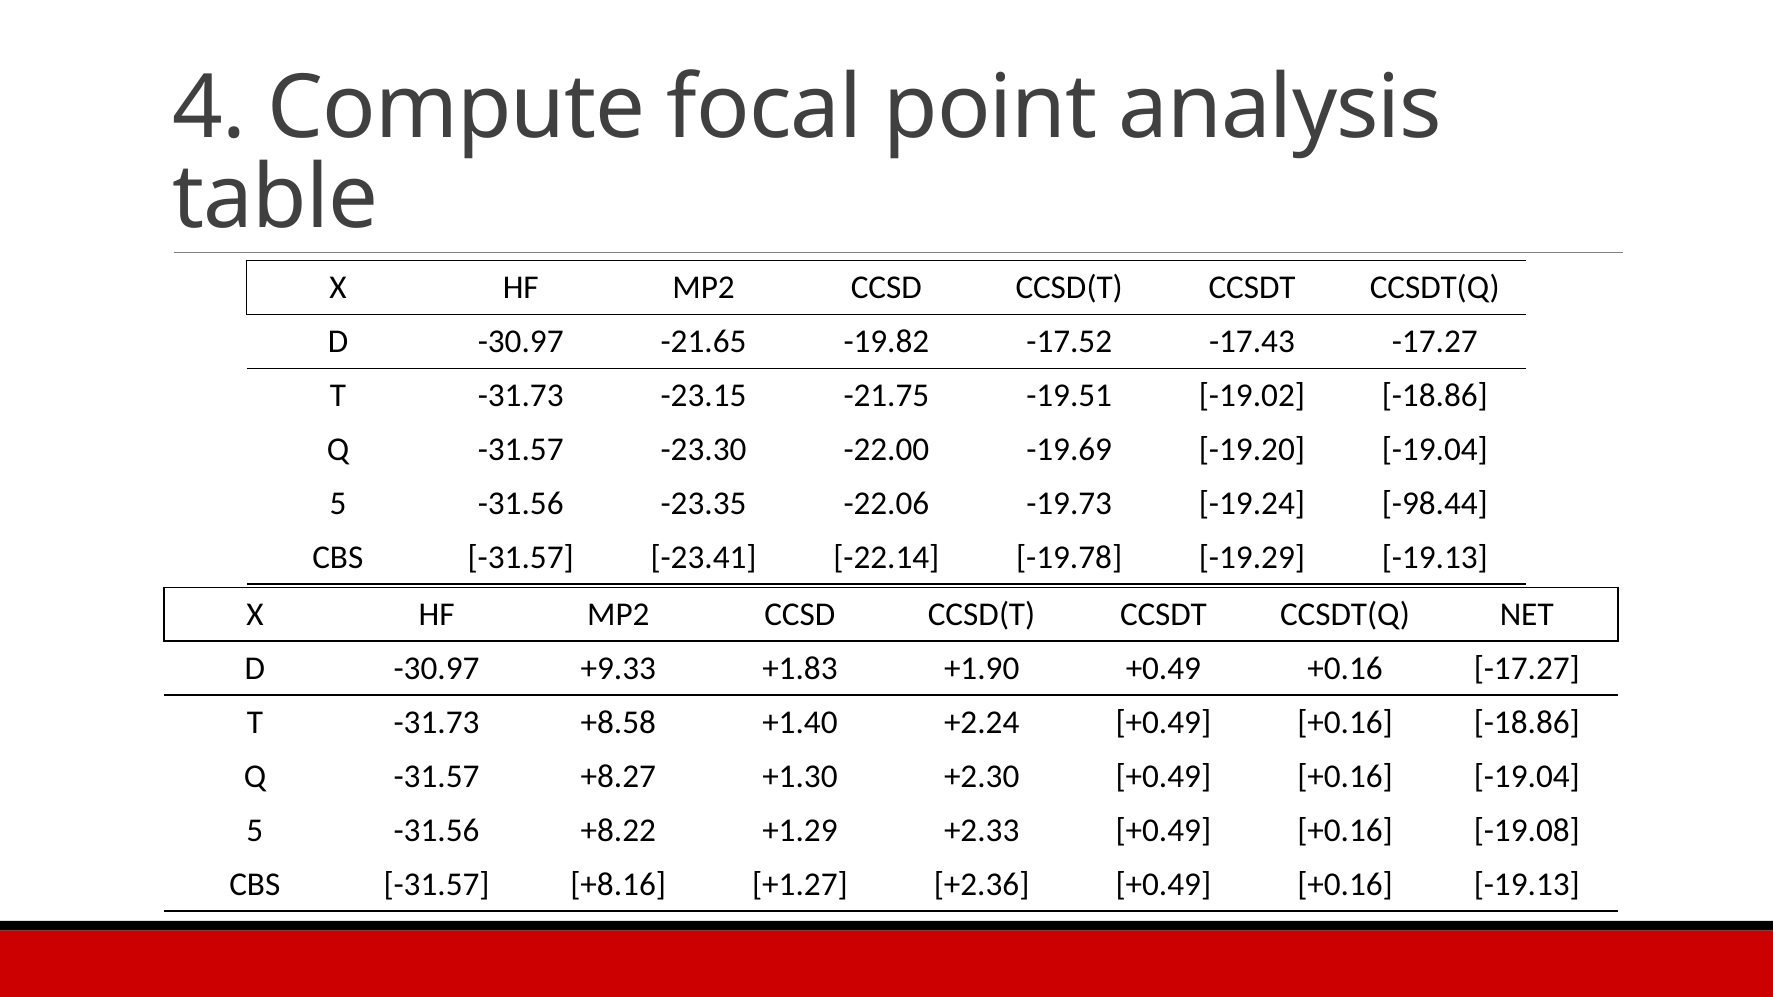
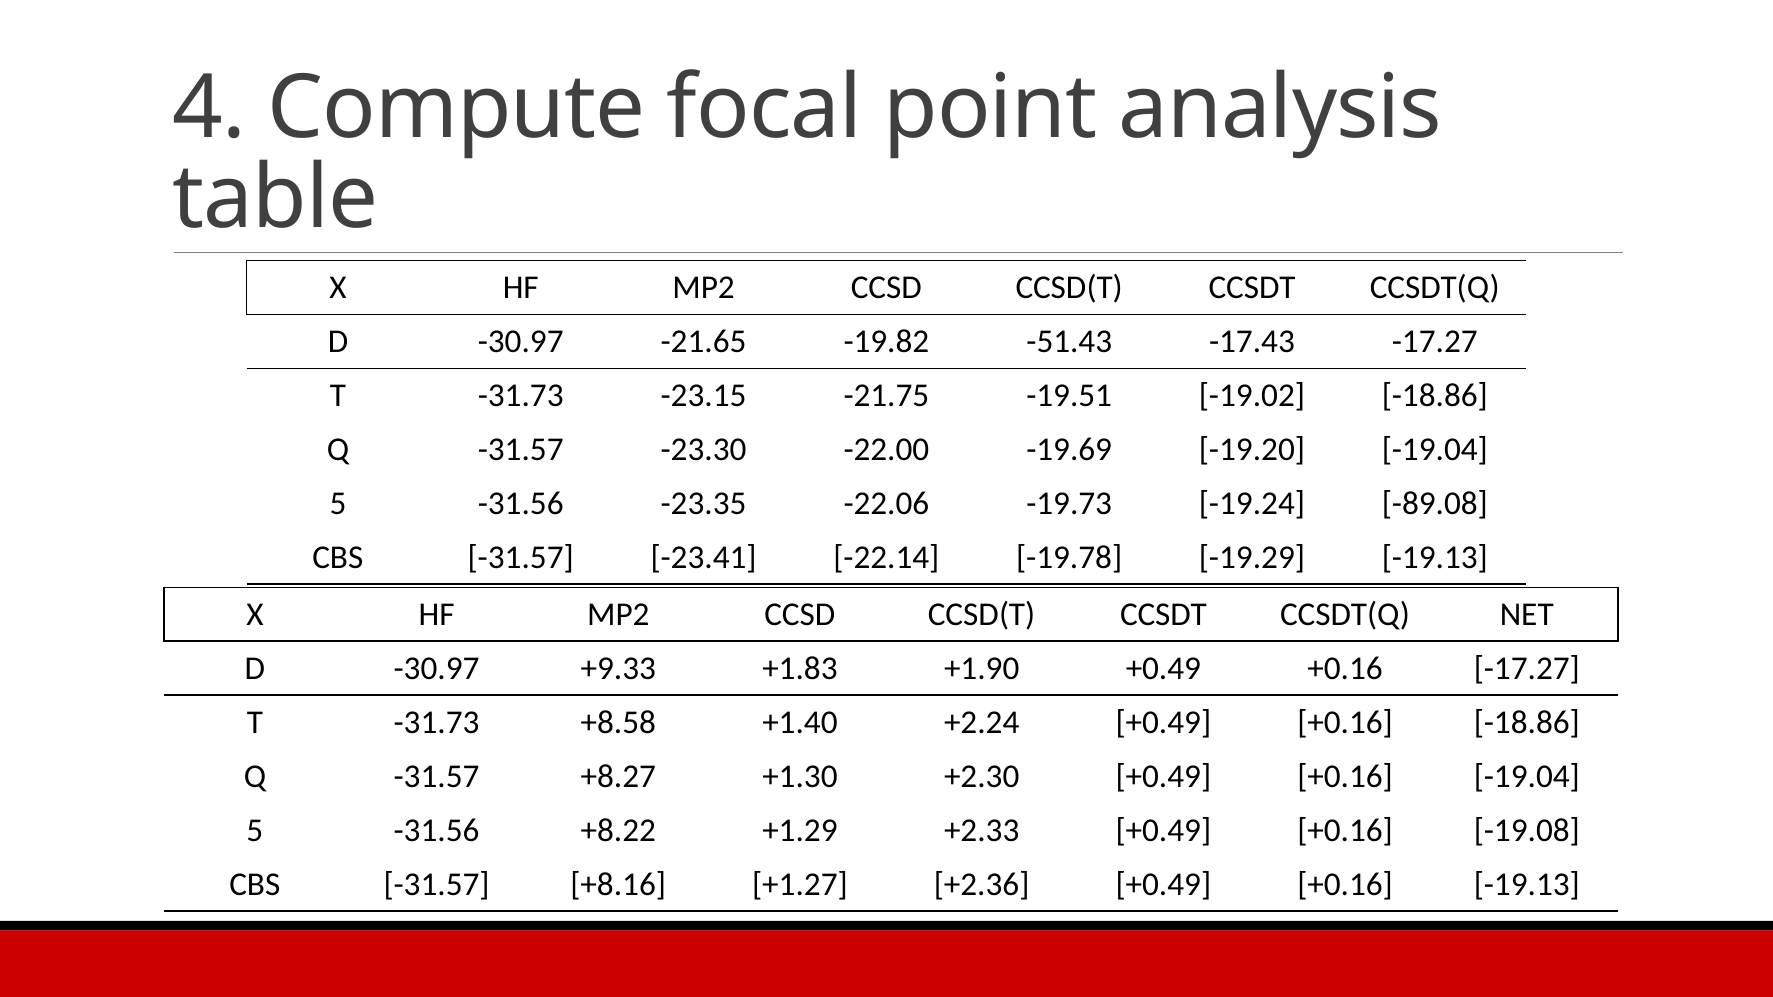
-17.52: -17.52 -> -51.43 (1069, 342)
-98.44: -98.44 -> -89.08 (1435, 504)
